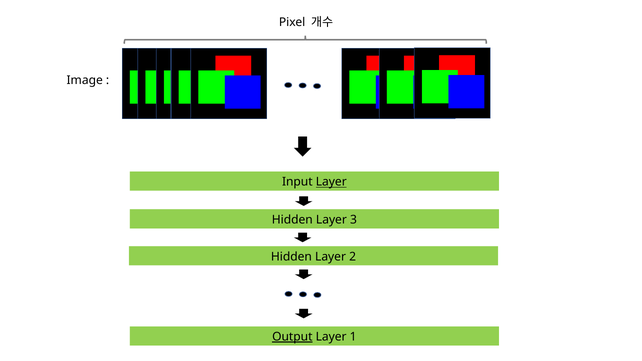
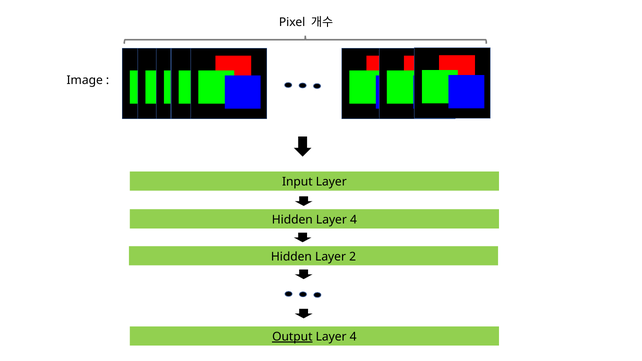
Layer underline: present -> none (331, 182)
Hidden Layer 3: 3 -> 4 (353, 220)
1: 1 -> 4 (353, 337)
